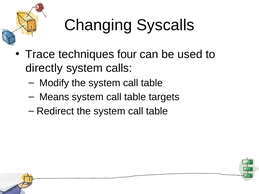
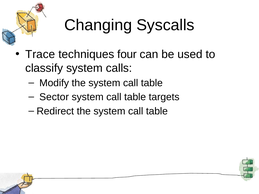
directly: directly -> classify (44, 68)
Means: Means -> Sector (54, 97)
